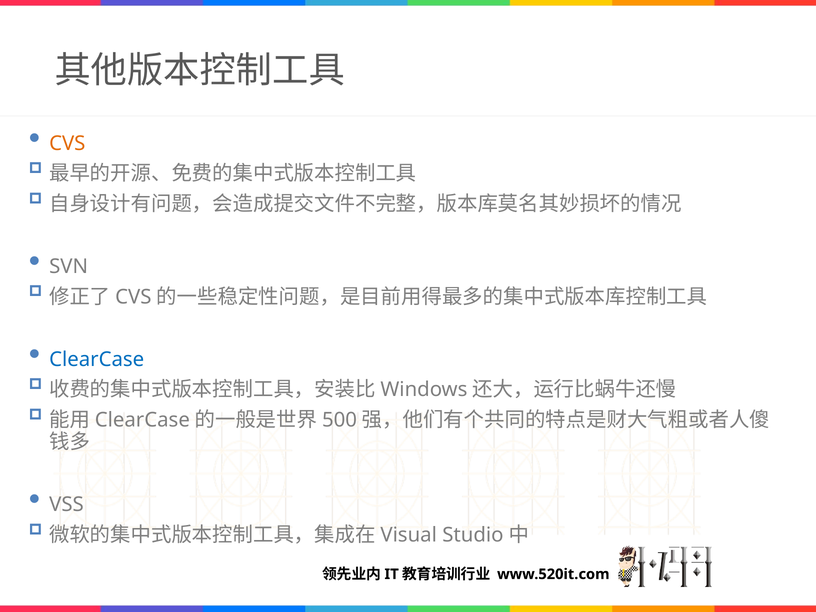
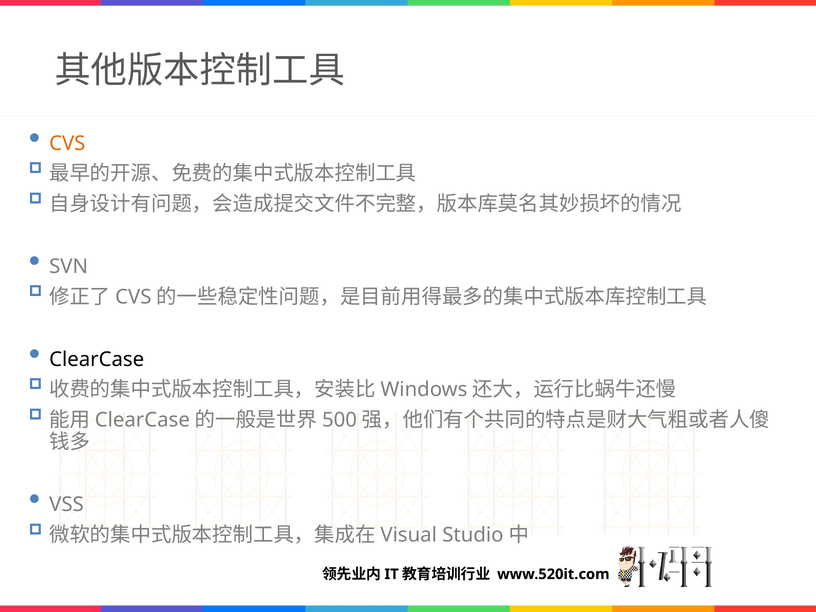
ClearCase colour: blue -> black (97, 360)
